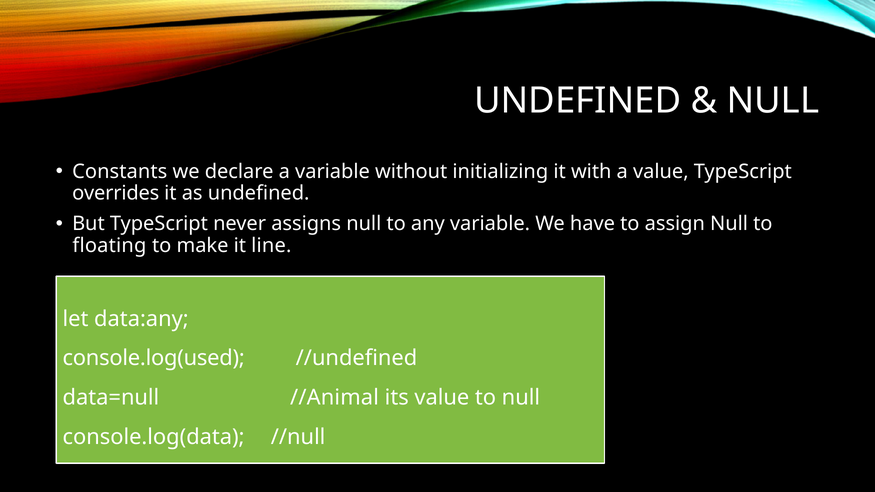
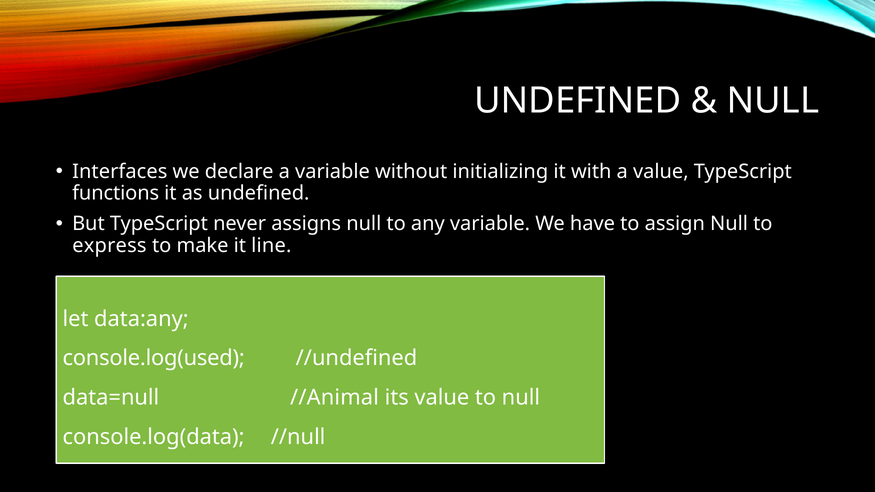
Constants: Constants -> Interfaces (120, 171)
overrides: overrides -> functions (116, 193)
floating: floating -> express (109, 246)
